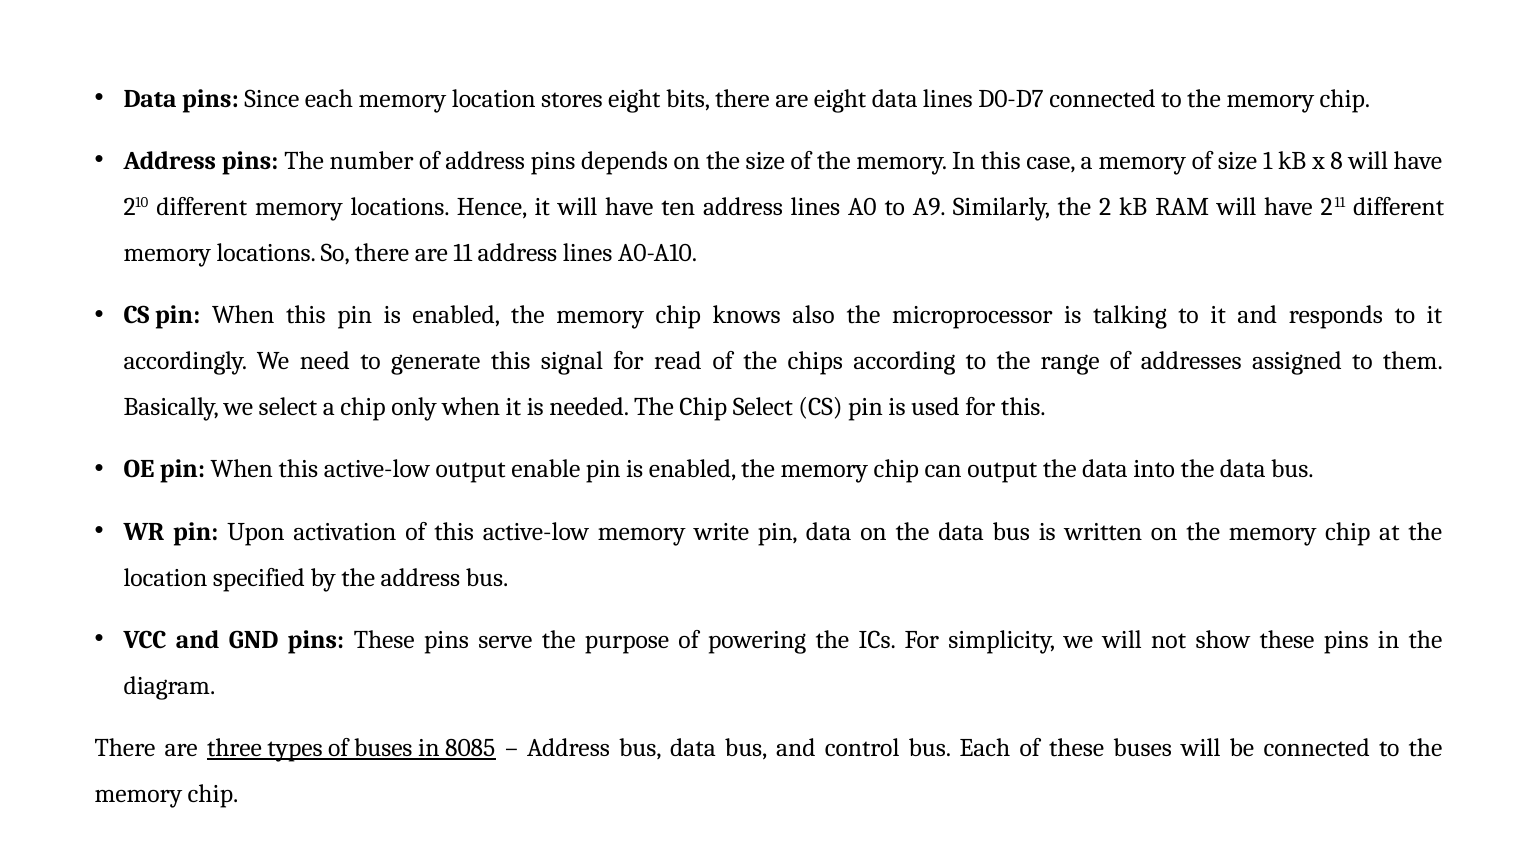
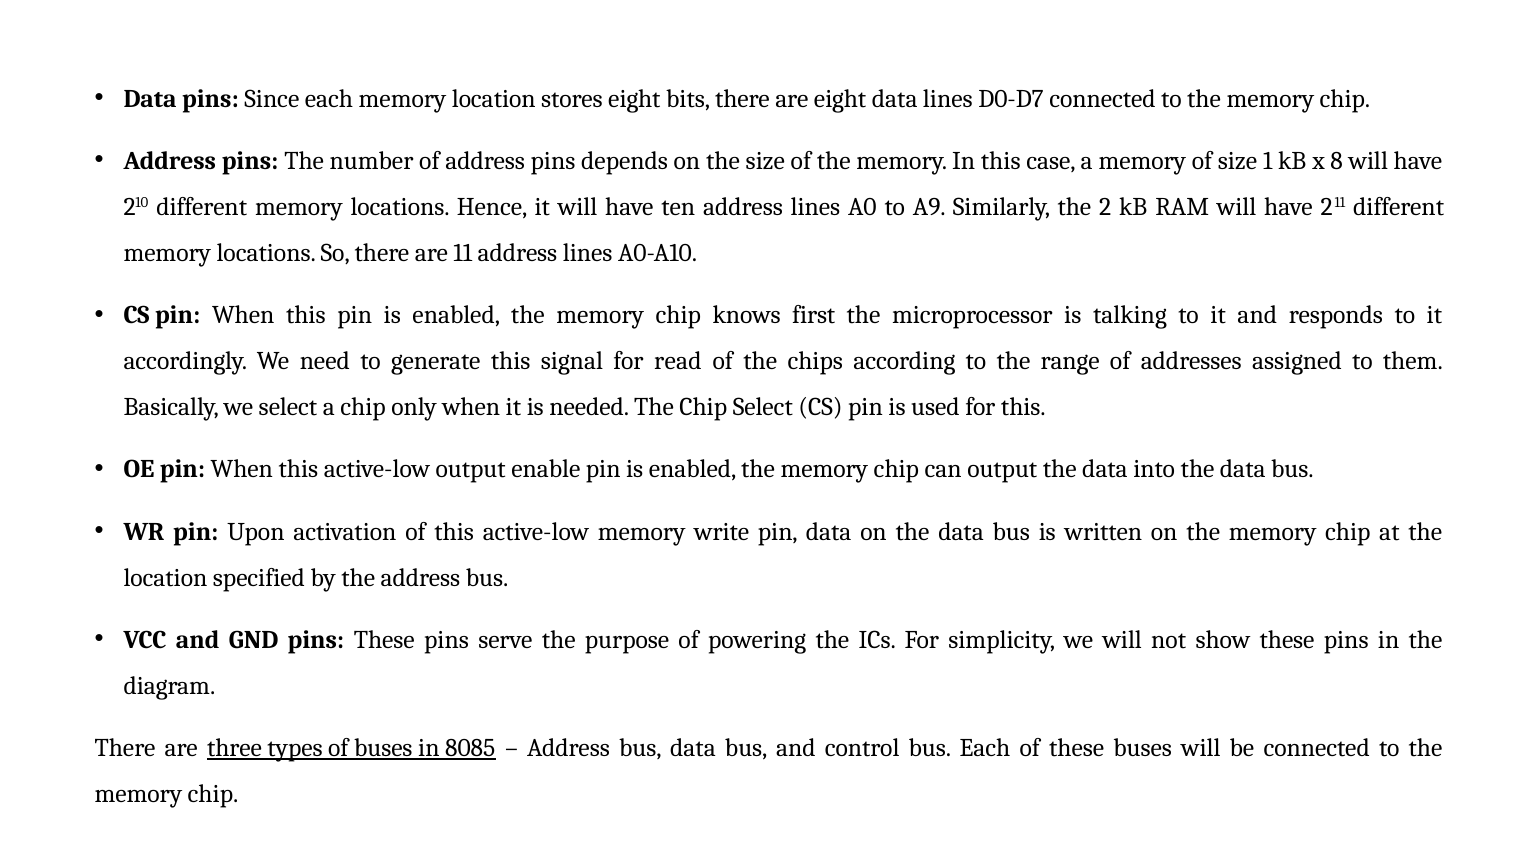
also: also -> first (814, 315)
